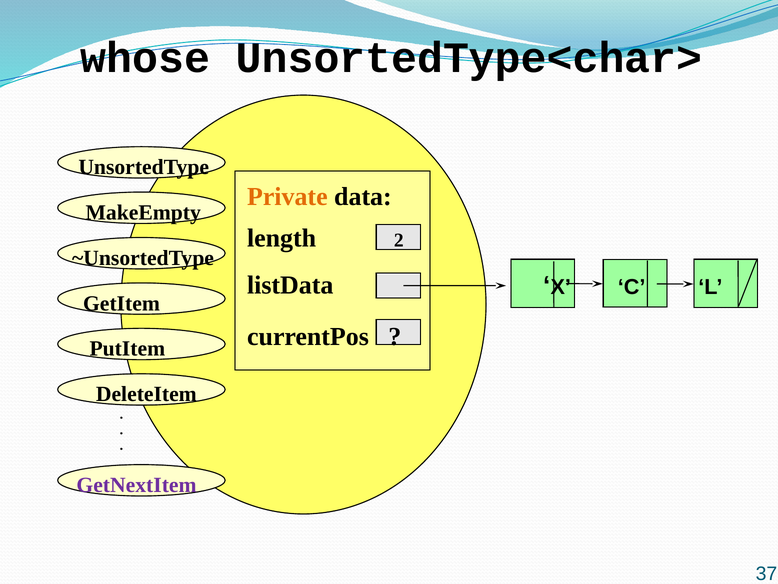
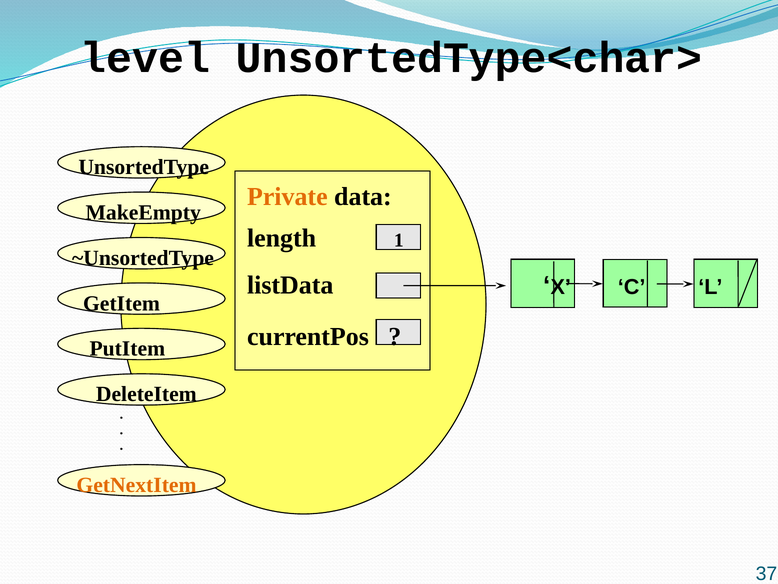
whose: whose -> level (145, 58)
2: 2 -> 1 (399, 240)
GetNextItem colour: purple -> orange (137, 485)
